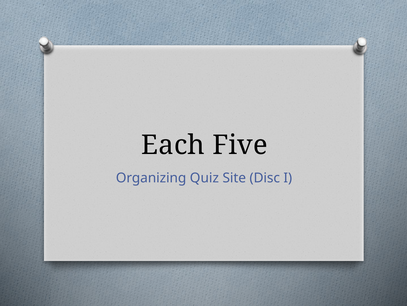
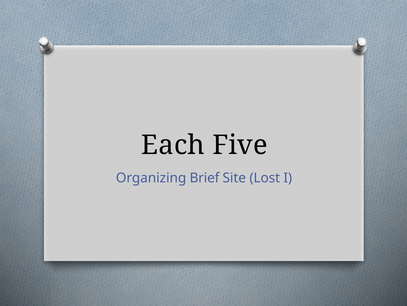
Quiz: Quiz -> Brief (205, 177)
Disc: Disc -> Lost (265, 177)
